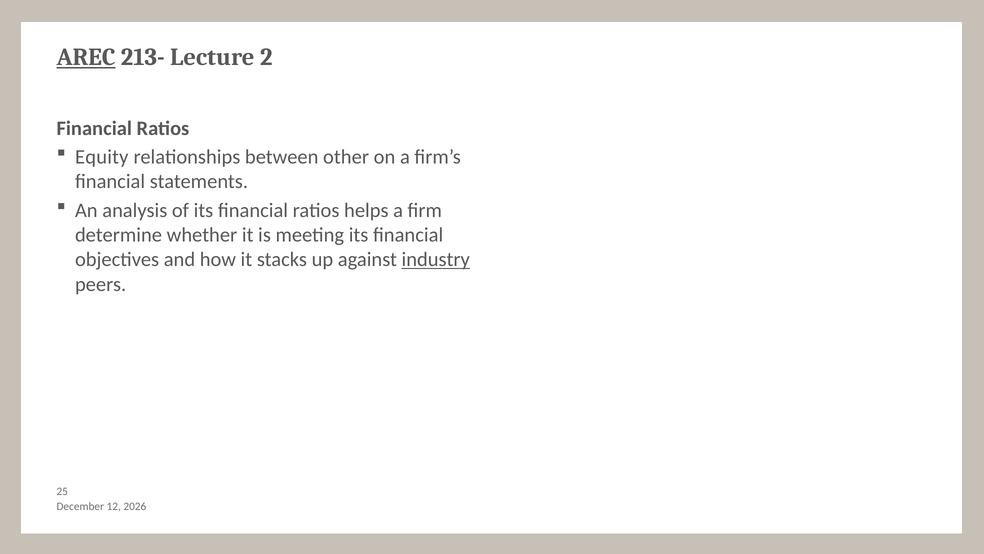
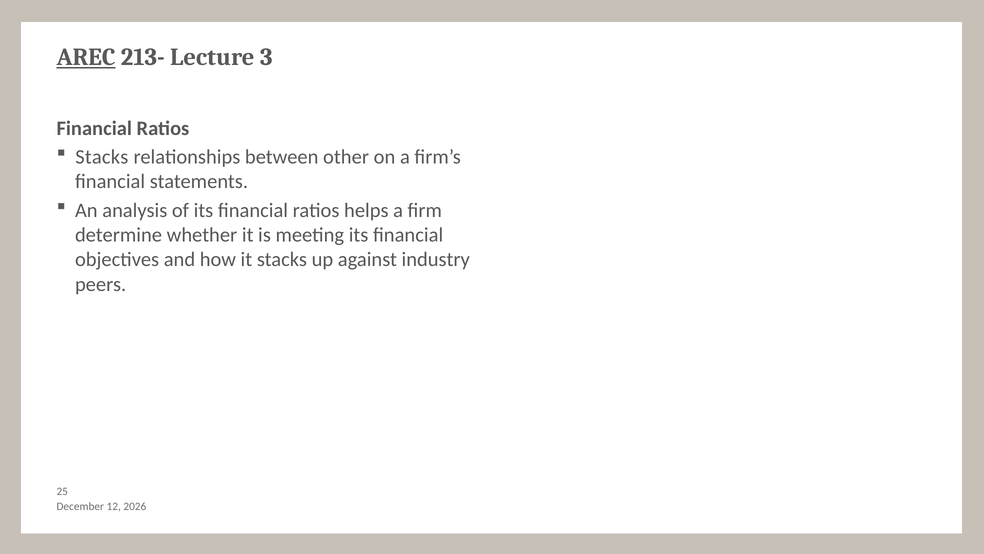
2: 2 -> 3 (266, 57)
Equity: Equity -> Stacks (102, 157)
industry underline: present -> none (436, 259)
